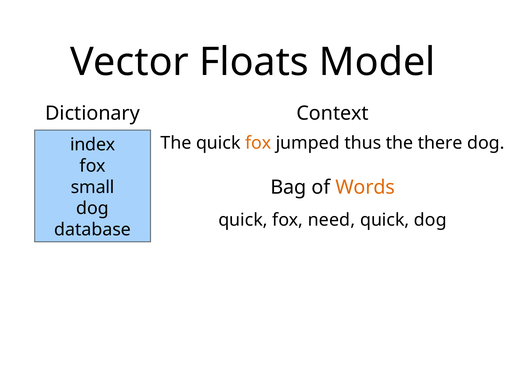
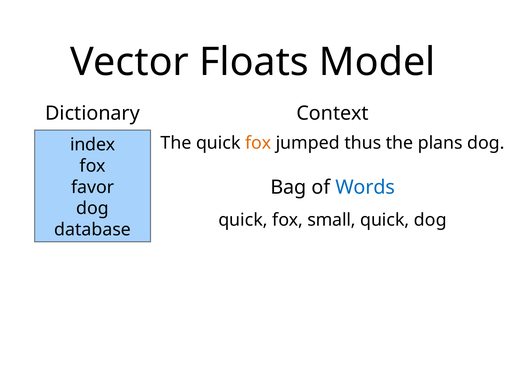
there: there -> plans (440, 143)
Words colour: orange -> blue (365, 188)
small: small -> favor (93, 187)
need: need -> small (332, 220)
